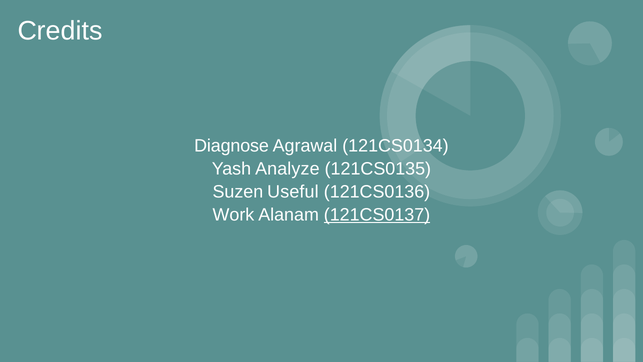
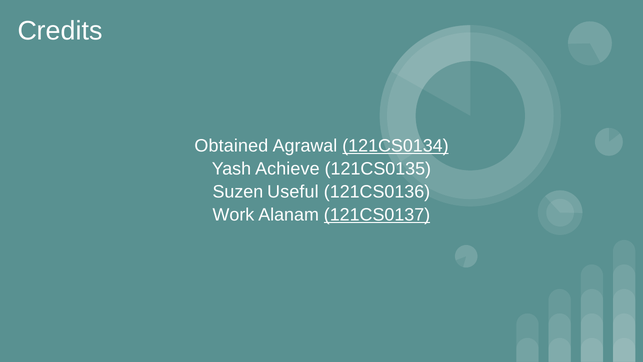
Diagnose: Diagnose -> Obtained (231, 146)
121CS0134 underline: none -> present (395, 146)
Analyze: Analyze -> Achieve (287, 169)
